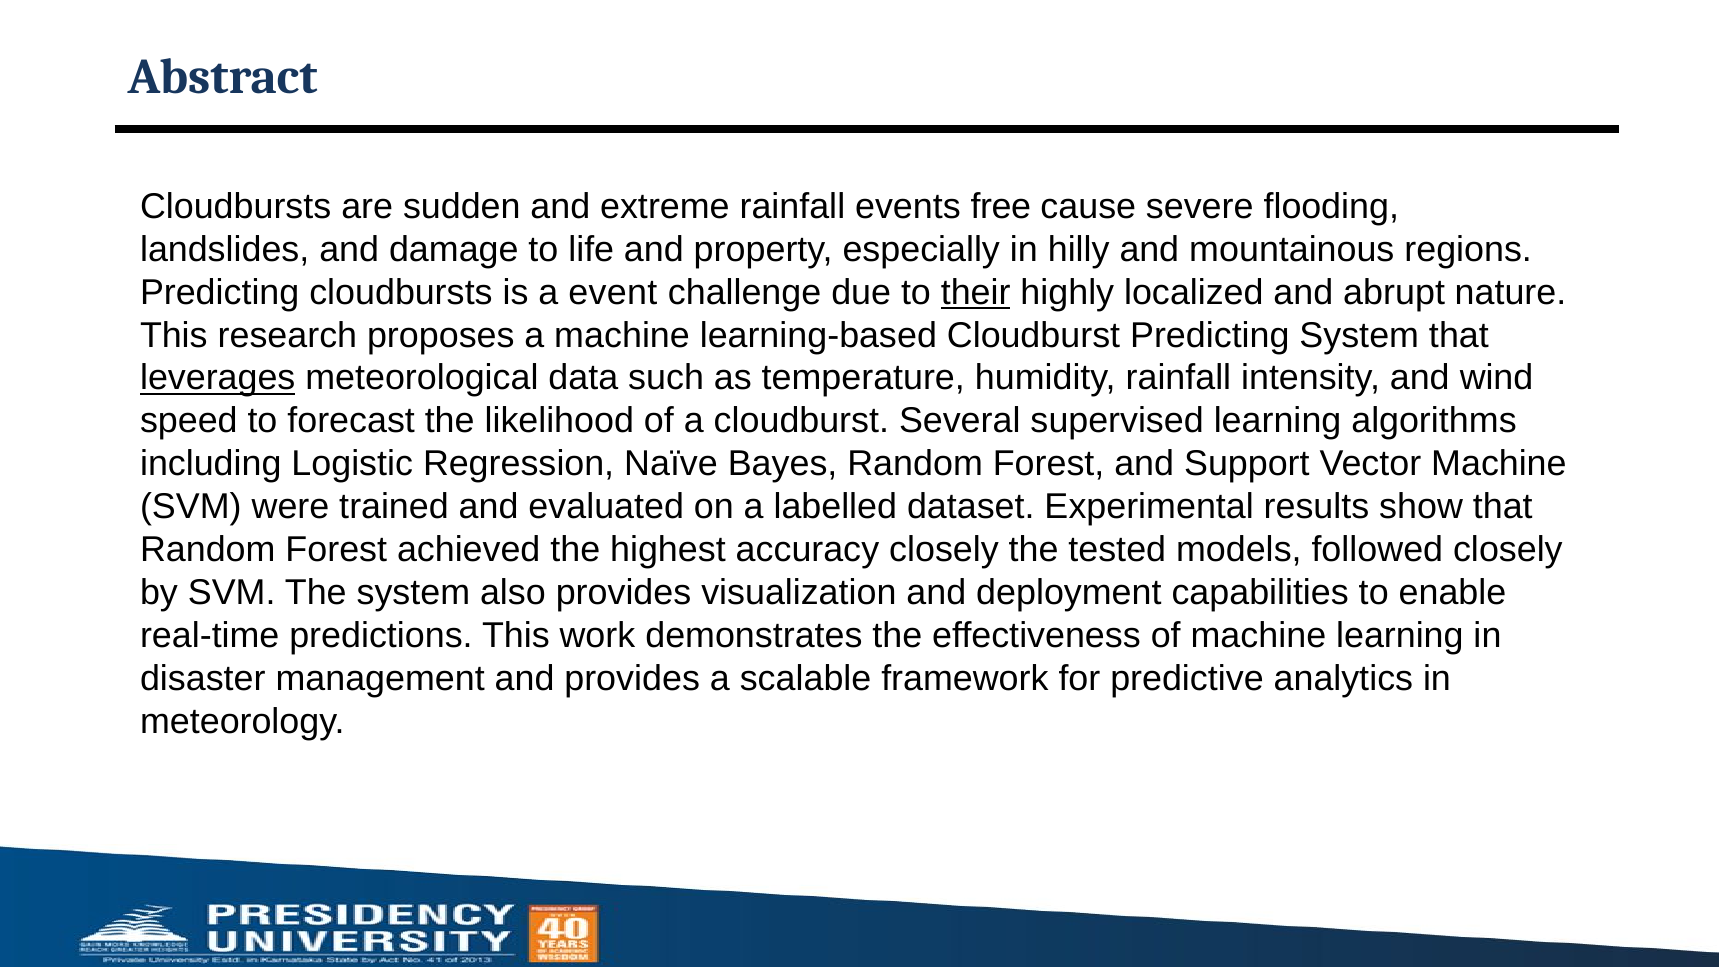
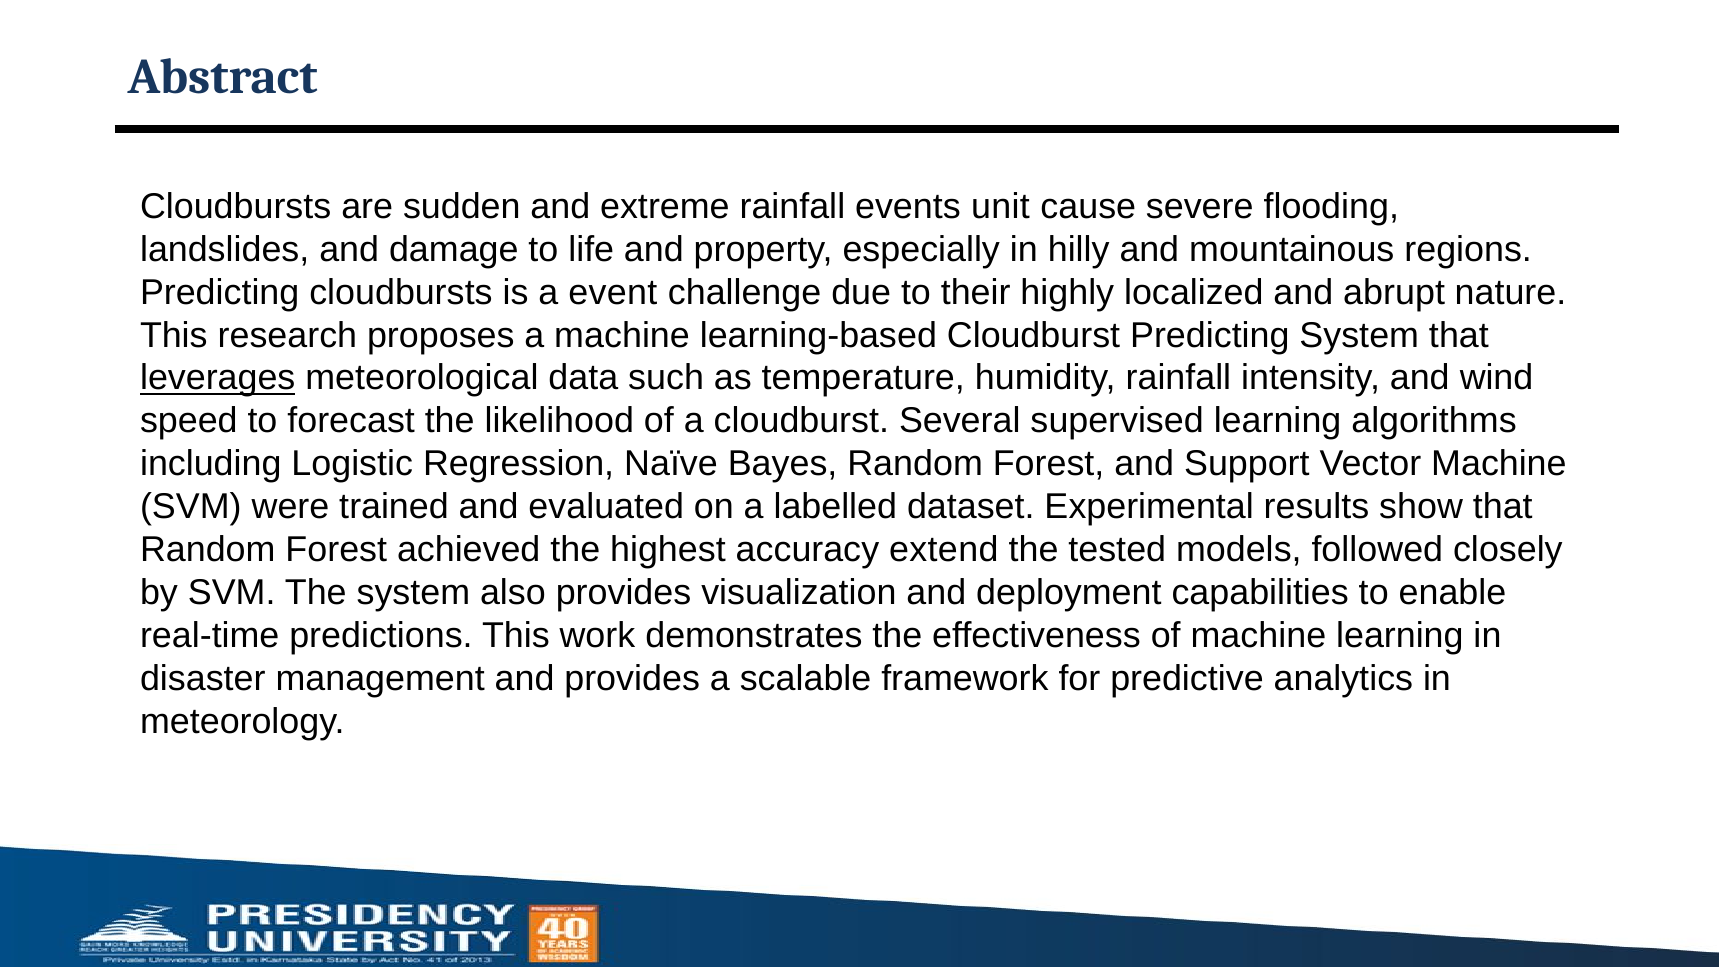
free: free -> unit (1000, 206)
their underline: present -> none (976, 292)
accuracy closely: closely -> extend (944, 550)
